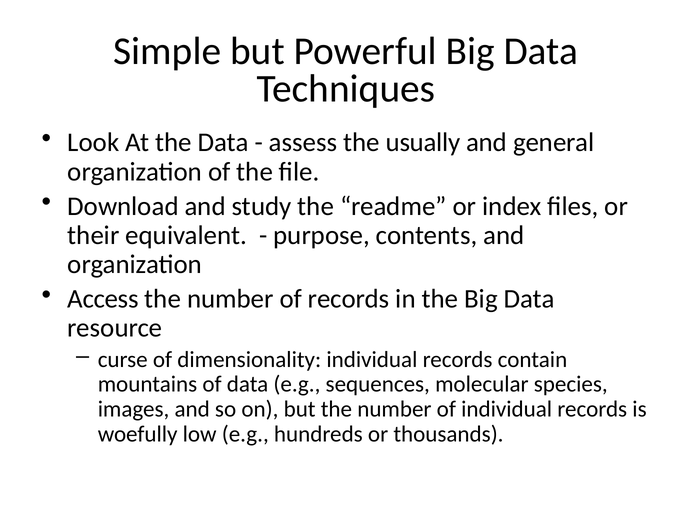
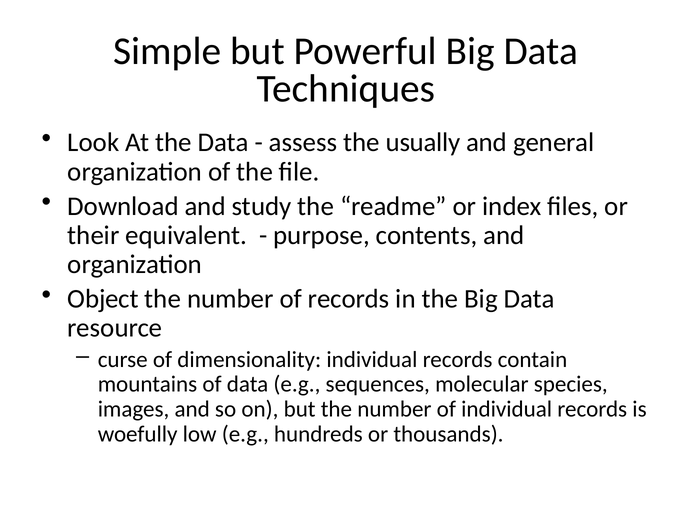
Access: Access -> Object (103, 299)
